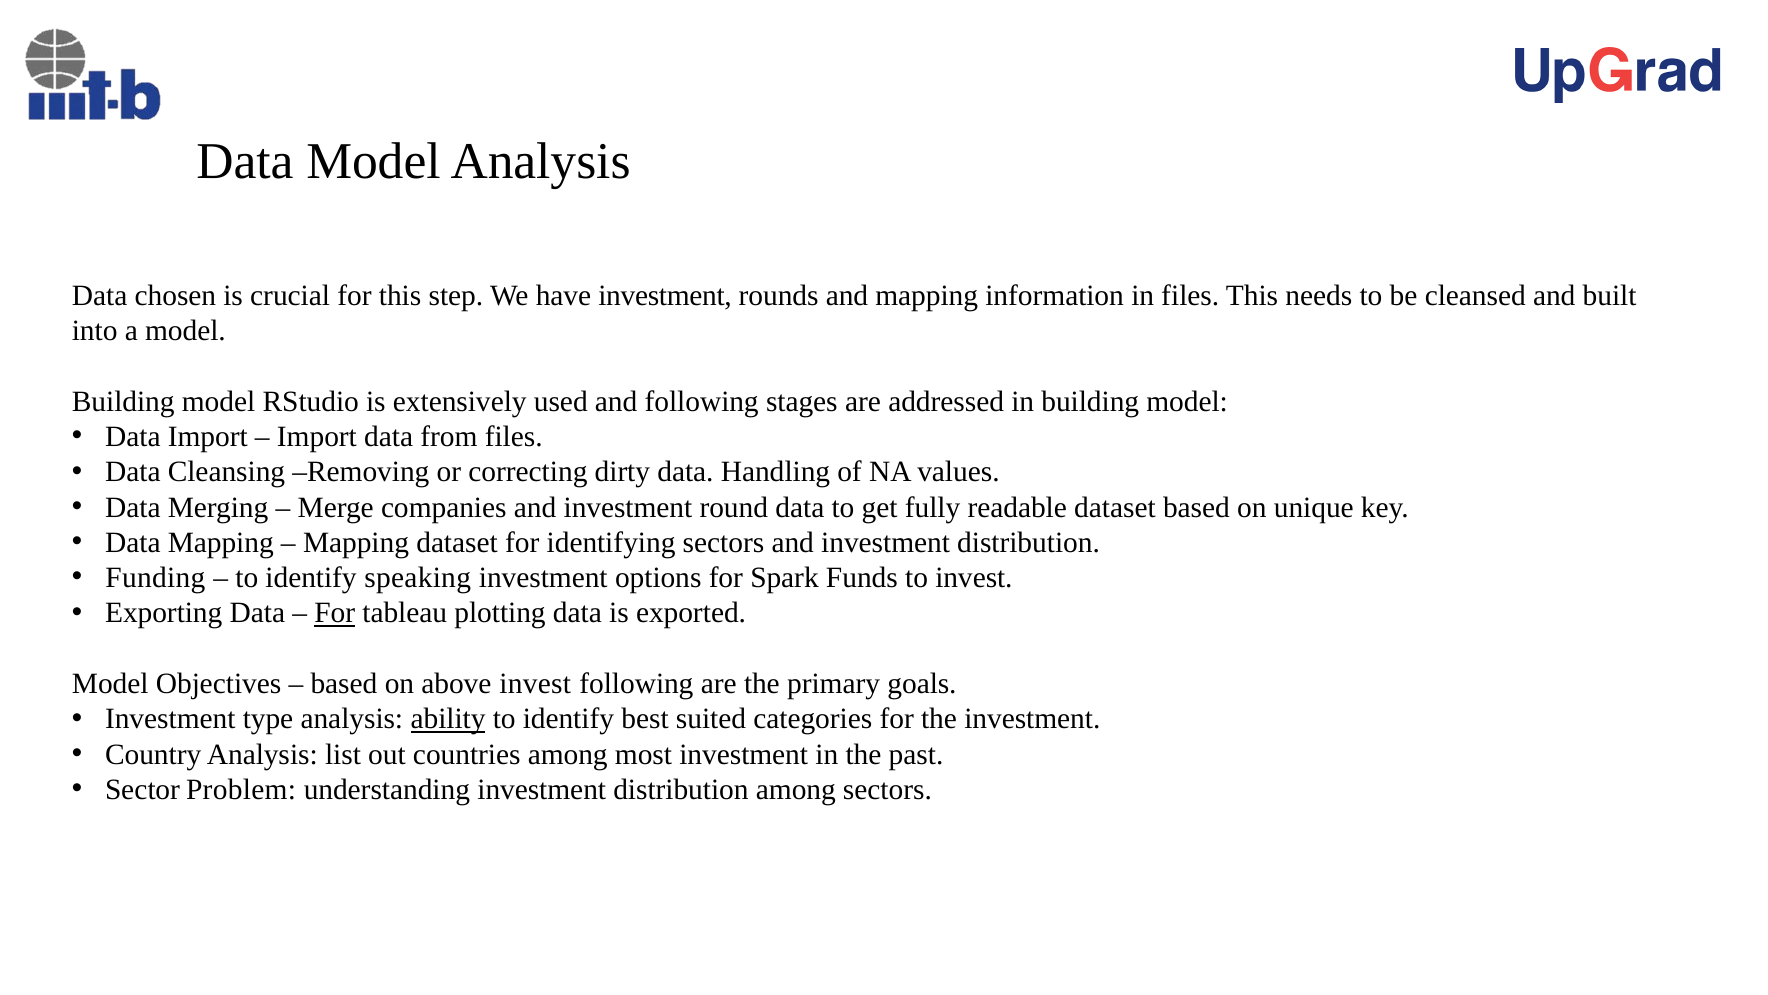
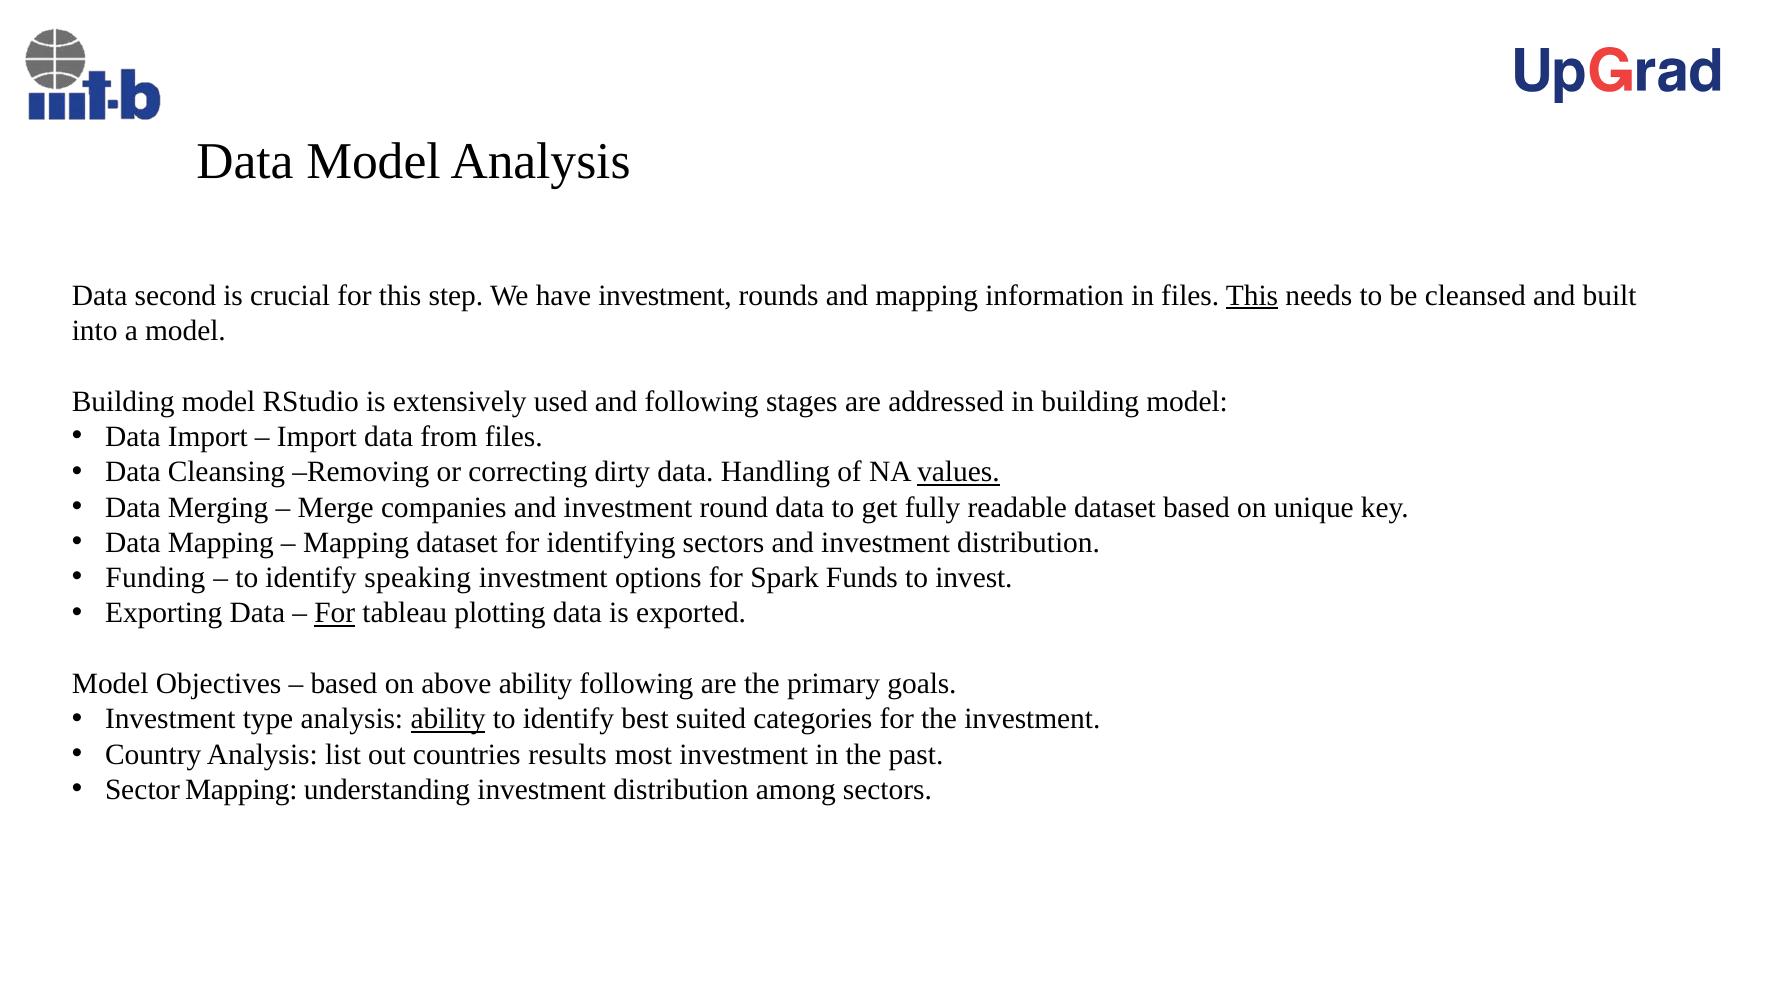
chosen: chosen -> second (175, 295)
This underline: none -> present (1252, 295)
values underline: none -> present (958, 472)
above invest: invest -> ability (536, 684)
countries among: among -> results (568, 754)
Sector Problem: Problem -> Mapping (241, 789)
